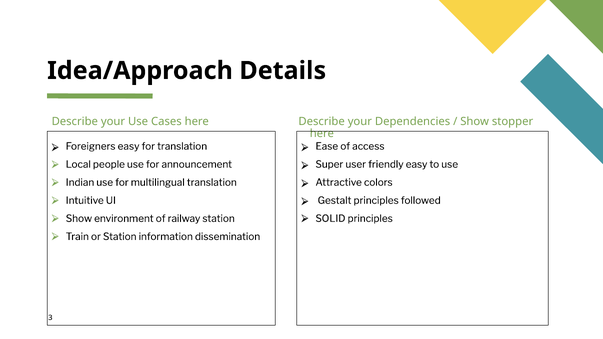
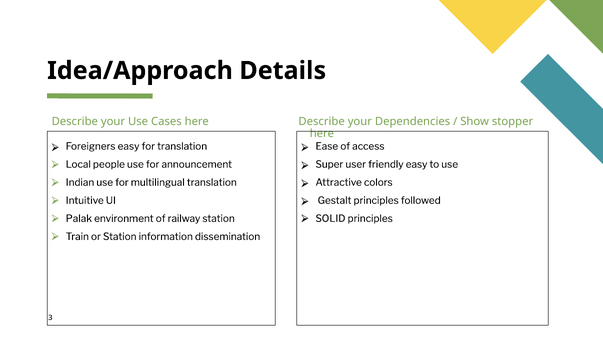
Show: Show -> Palak (79, 219)
